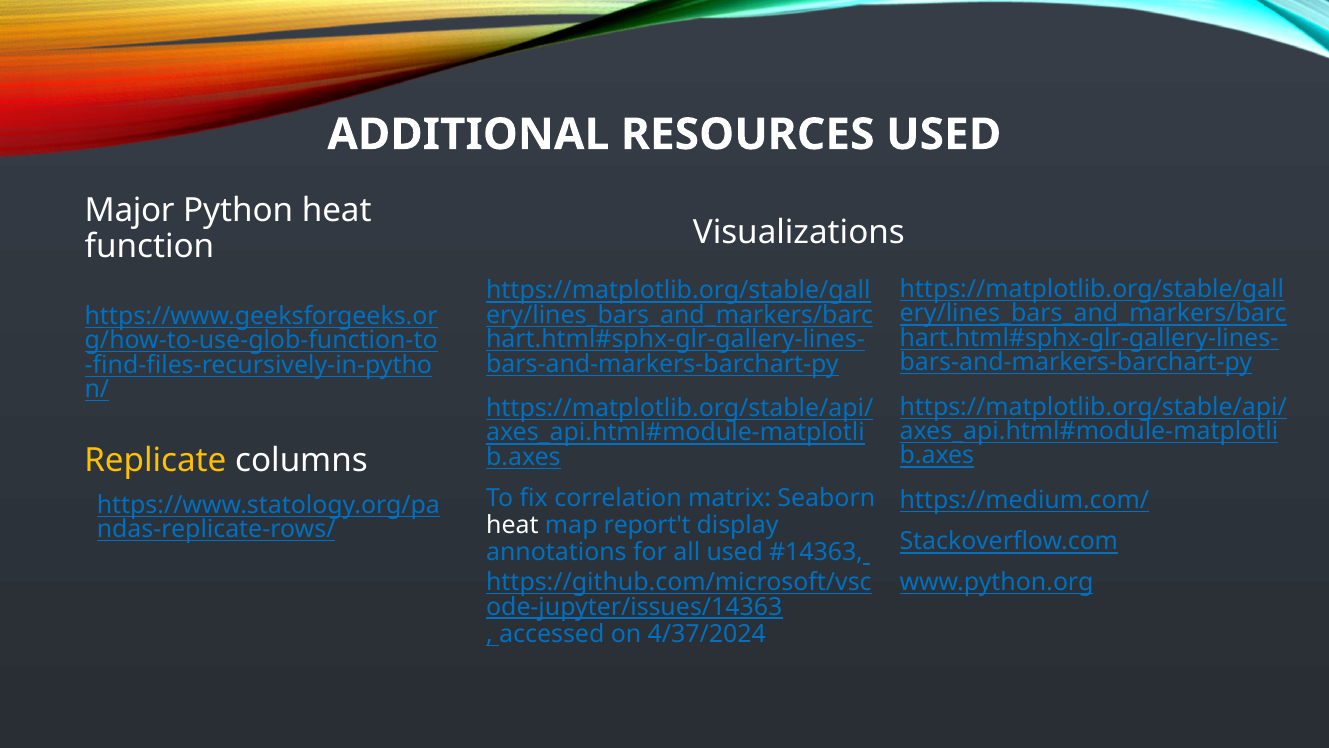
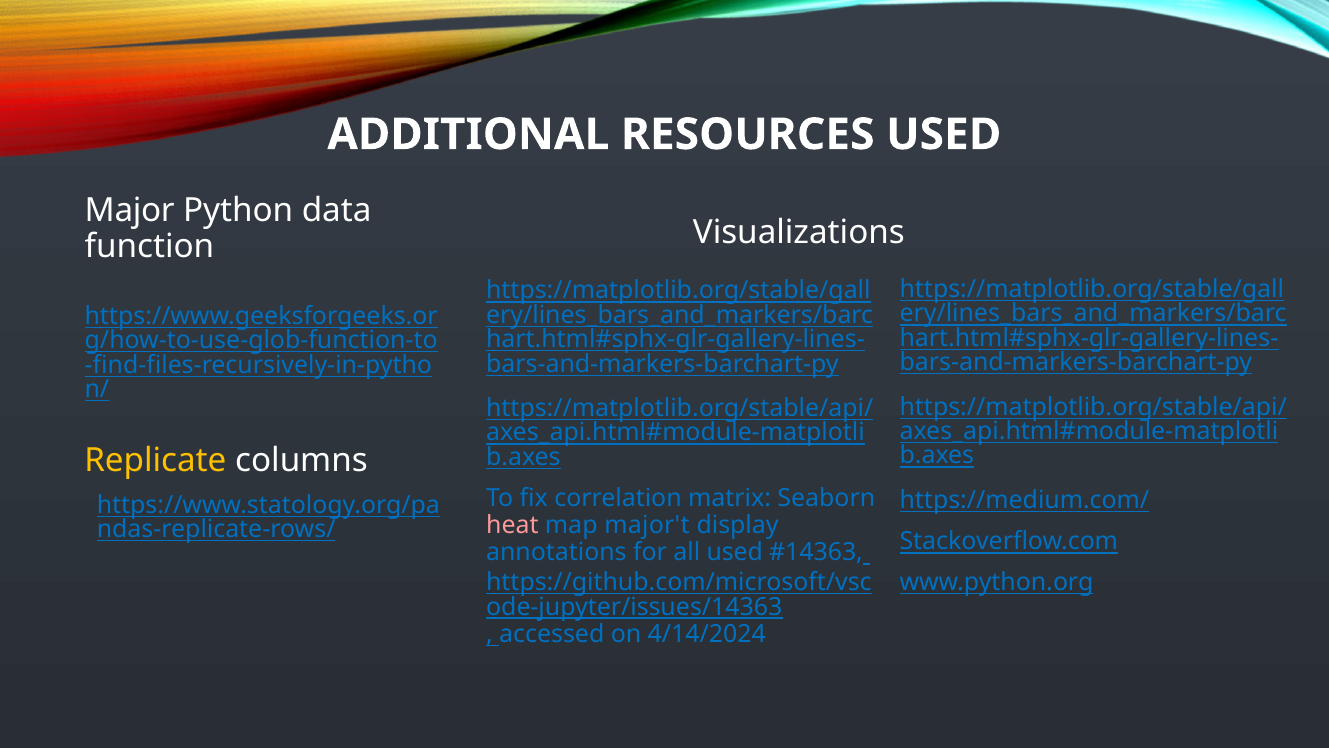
Python heat: heat -> data (337, 210)
heat colour: white -> pink (512, 525)
report't: report't -> major't (647, 525)
4/37/2024: 4/37/2024 -> 4/14/2024 (707, 634)
